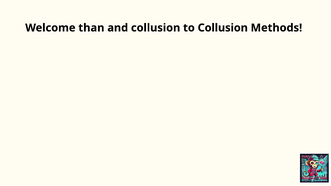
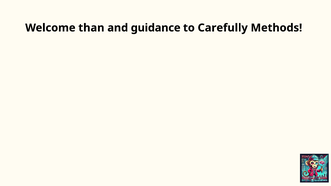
and collusion: collusion -> guidance (156, 28)
to Collusion: Collusion -> Carefully (223, 28)
